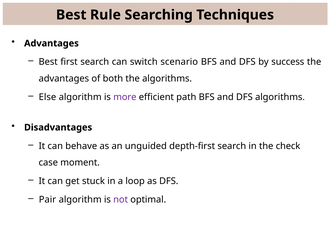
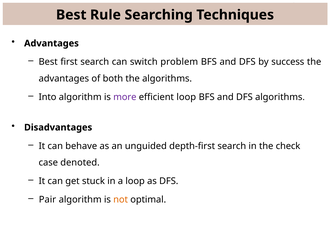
scenario: scenario -> problem (179, 62)
Else: Else -> Into (48, 97)
efficient path: path -> loop (186, 97)
moment: moment -> denoted (80, 162)
not colour: purple -> orange (121, 199)
